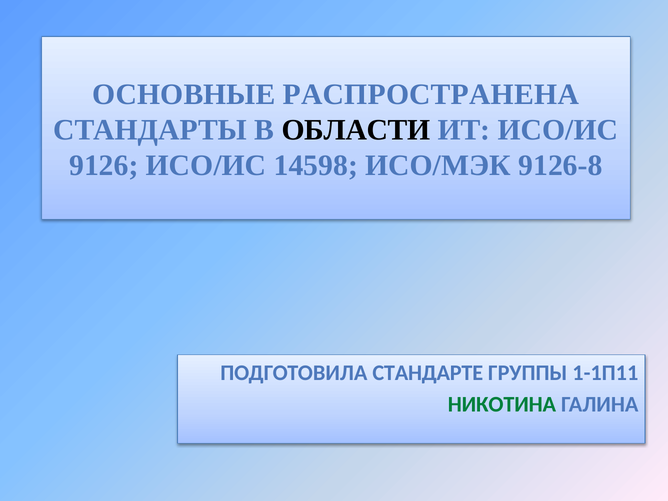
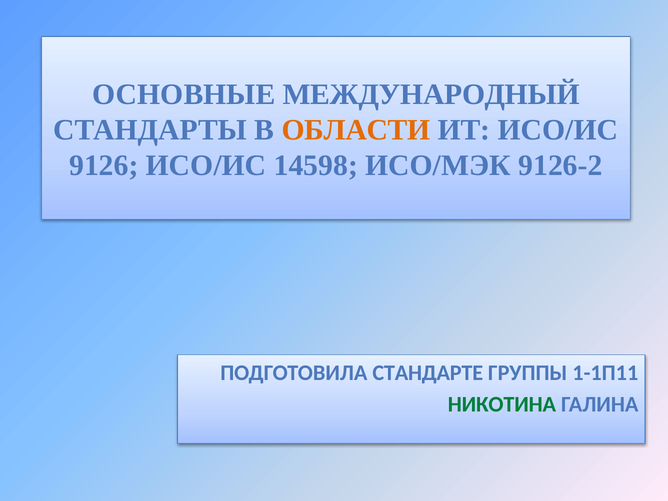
РАСПРОСТРАНЕНА: РАСПРОСТРАНЕНА -> МЕЖДУНАРОДНЫЙ (431, 94)
ОБЛАСТИ colour: black -> orange (356, 130)
9126-8: 9126-8 -> 9126-2 (560, 166)
